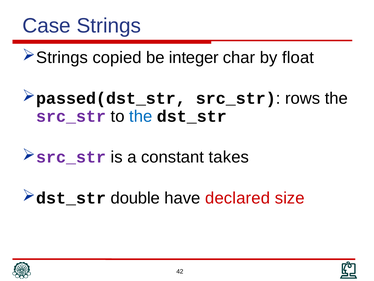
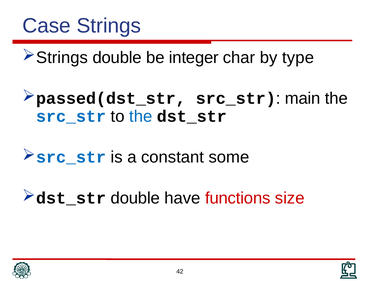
copied: copied -> double (117, 57)
float: float -> type (298, 57)
rows: rows -> main (303, 98)
src_str colour: purple -> blue (71, 116)
src_str colour: purple -> blue (71, 157)
takes: takes -> some (229, 157)
declared: declared -> functions (238, 198)
